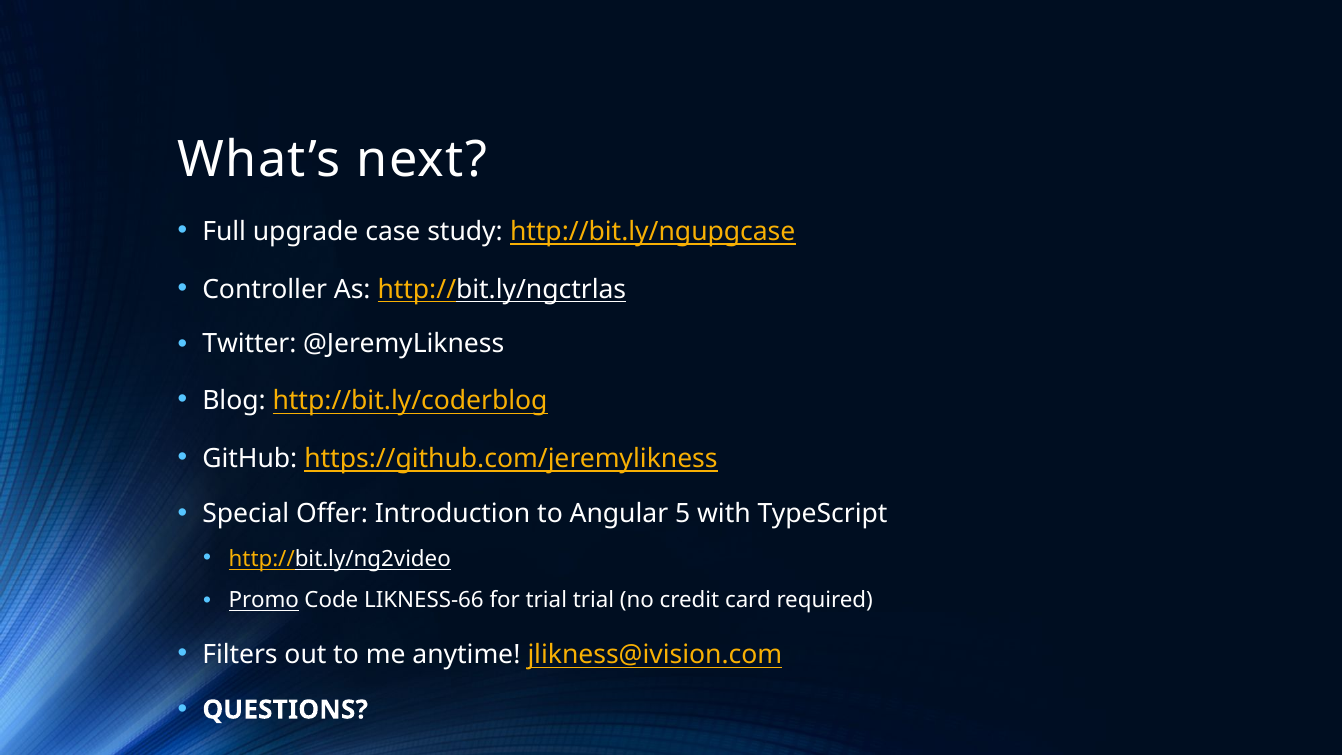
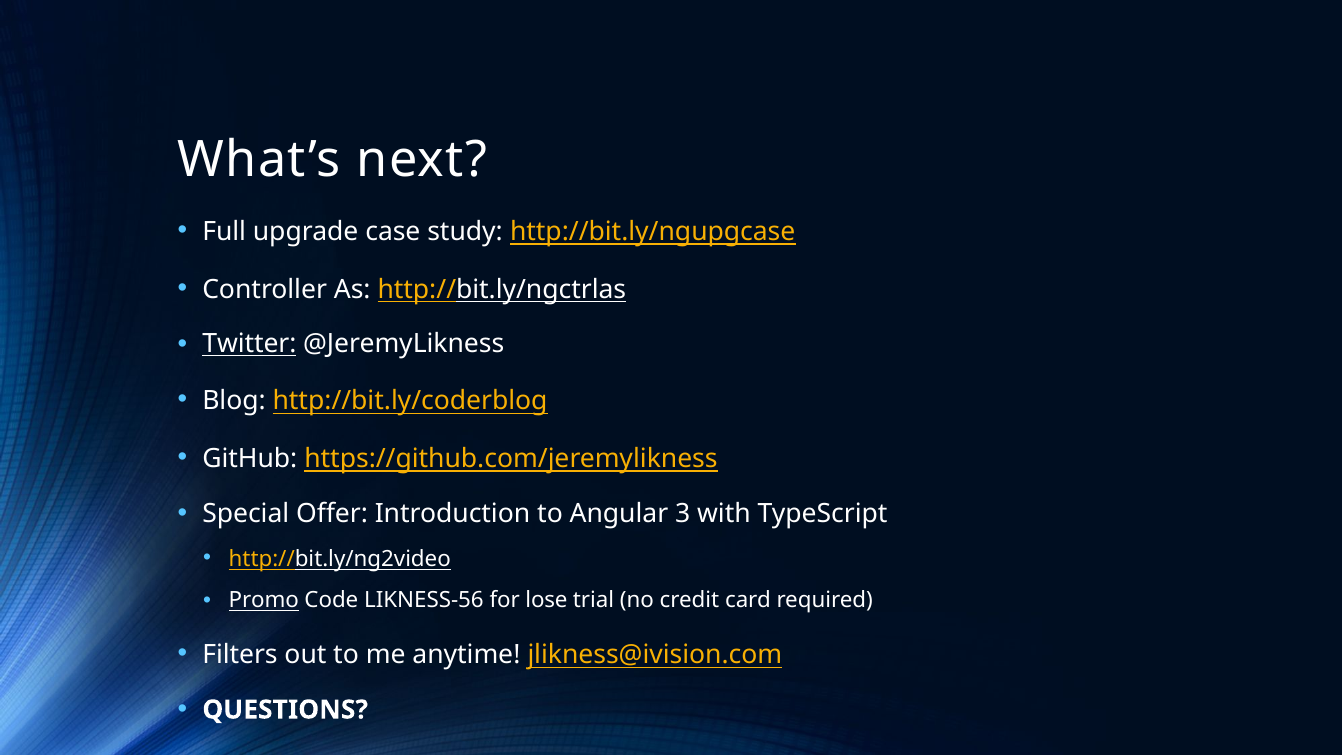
Twitter underline: none -> present (249, 344)
5: 5 -> 3 (683, 513)
LIKNESS-66: LIKNESS-66 -> LIKNESS-56 (424, 601)
for trial: trial -> lose (546, 601)
